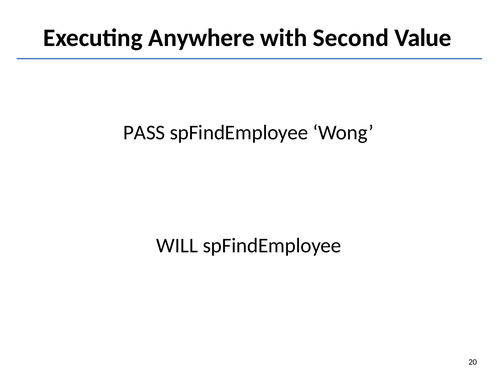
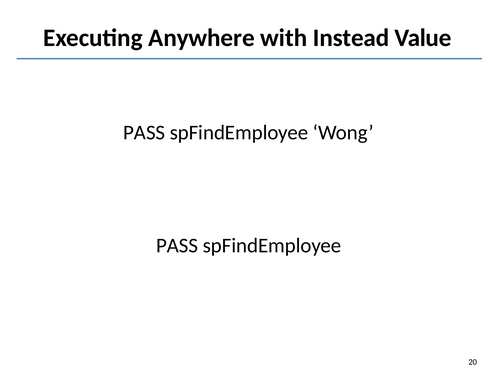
Second: Second -> Instead (351, 38)
WILL: WILL -> PASS (177, 246)
